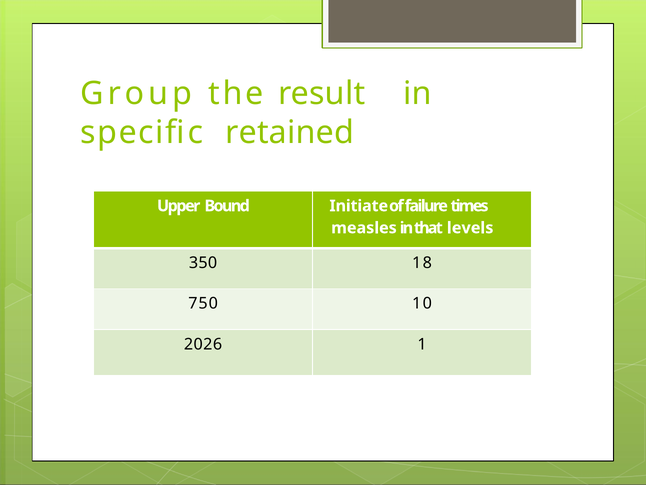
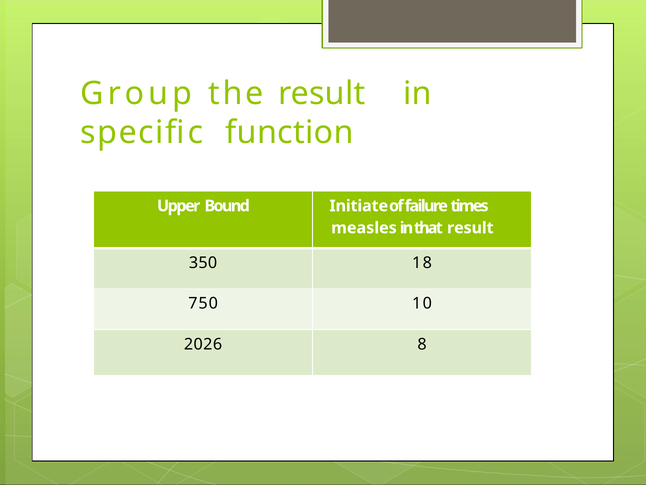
retained: retained -> function (290, 132)
that levels: levels -> result (470, 228)
1: 1 -> 8 (422, 344)
